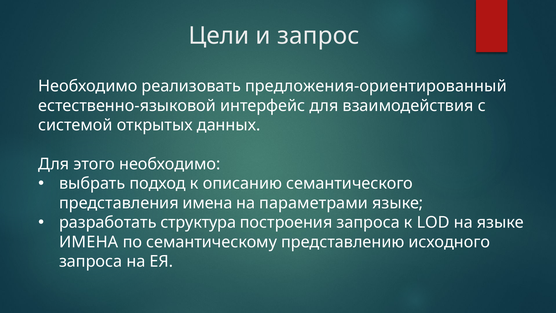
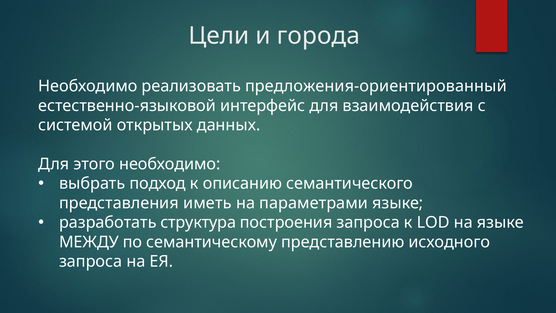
запрос: запрос -> города (318, 36)
представления имена: имена -> иметь (207, 203)
ИМЕНА: ИМЕНА -> МЕЖДУ (89, 242)
